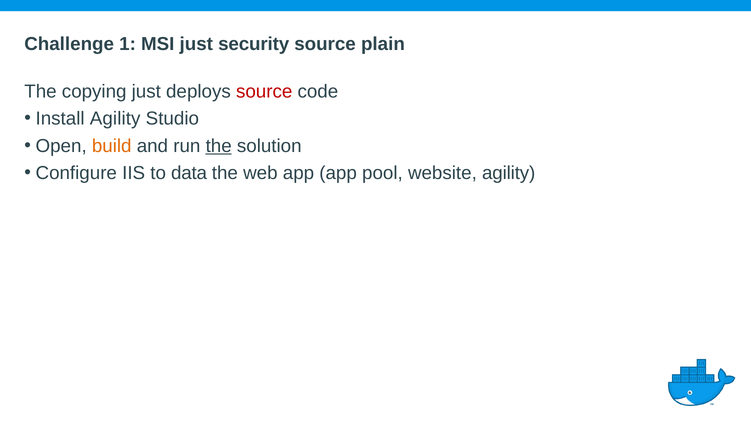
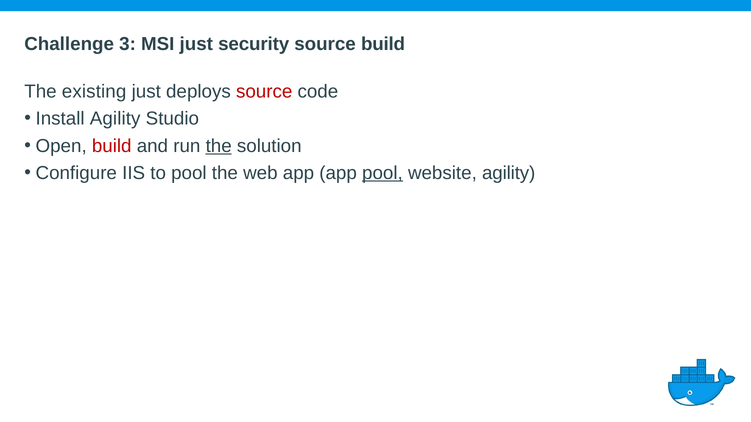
1: 1 -> 3 (128, 44)
source plain: plain -> build (383, 44)
copying: copying -> existing (94, 92)
build colour: orange -> red (112, 146)
to data: data -> pool (189, 173)
pool underline: none -> present (382, 173)
